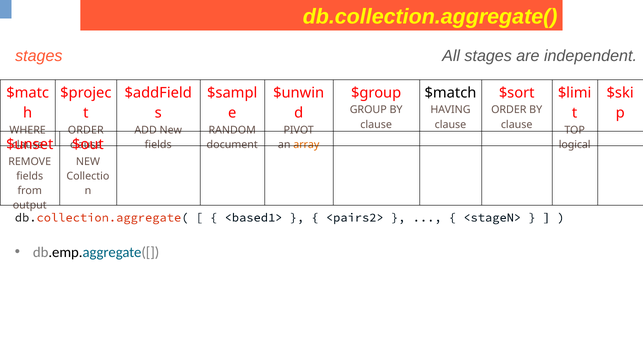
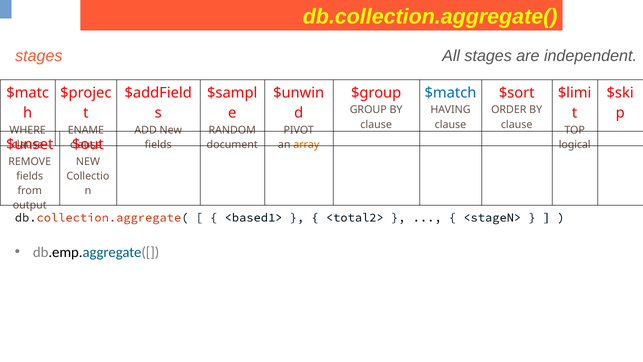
$match colour: black -> blue (451, 93)
ORDER: ORDER -> ENAME (86, 130)
<pairs2>: <pairs2> -> <total2> (355, 217)
